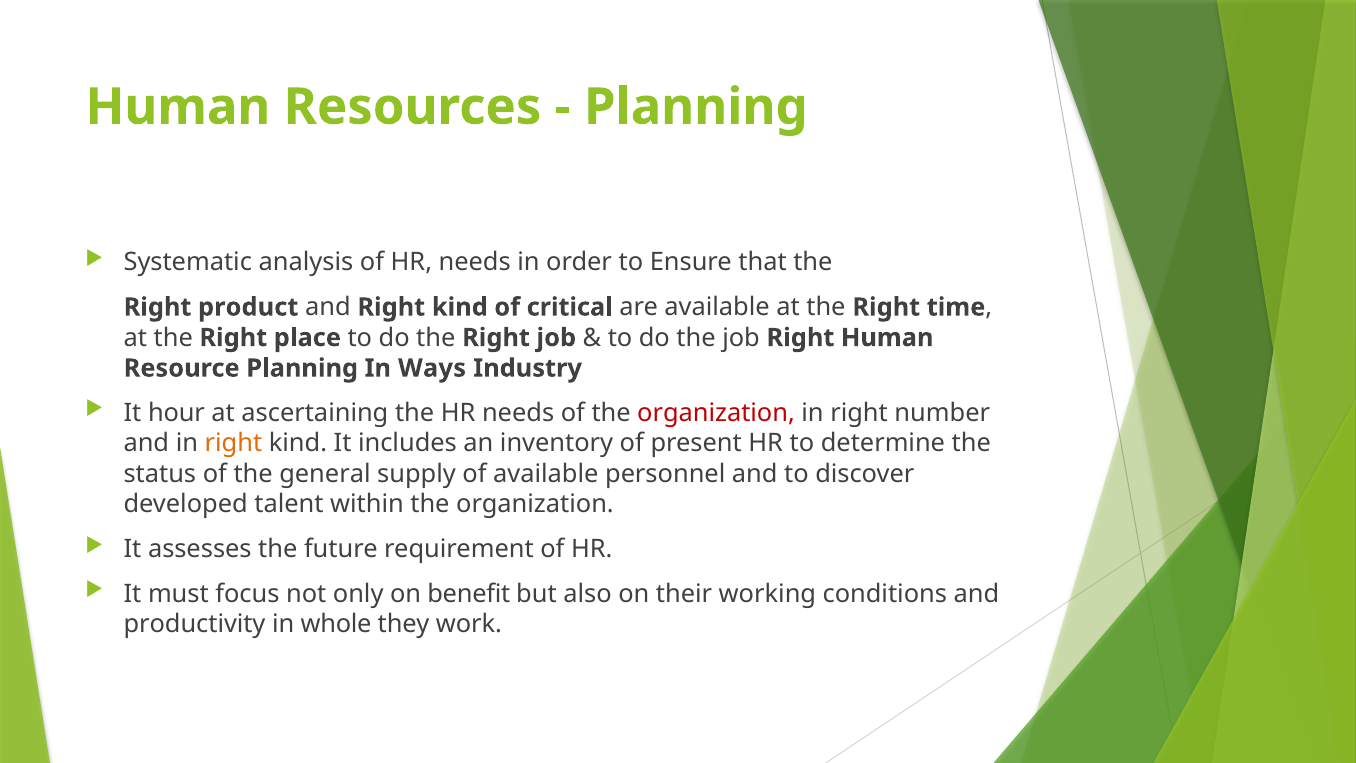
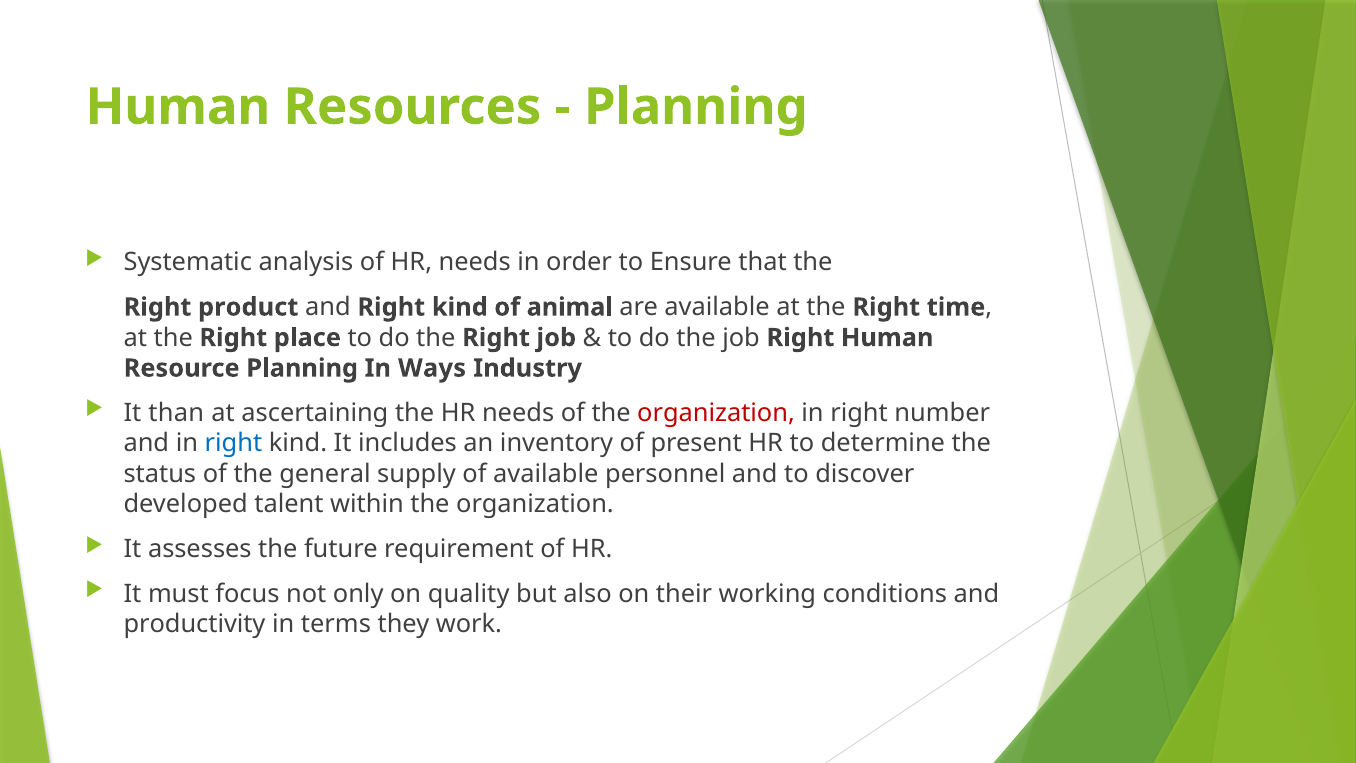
critical: critical -> animal (570, 307)
hour: hour -> than (176, 413)
right colour: orange -> blue (233, 443)
benefit: benefit -> quality (469, 594)
whole: whole -> terms (336, 624)
